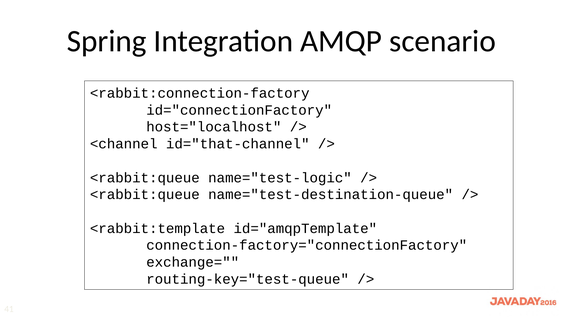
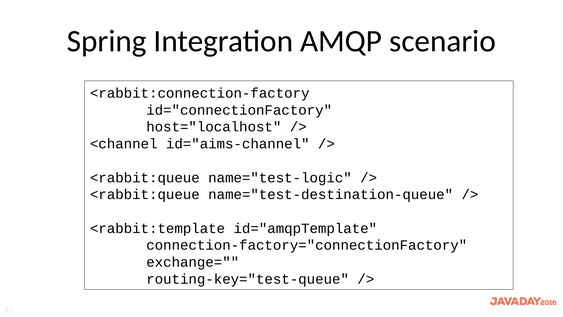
id="that-channel: id="that-channel -> id="aims-channel (238, 144)
